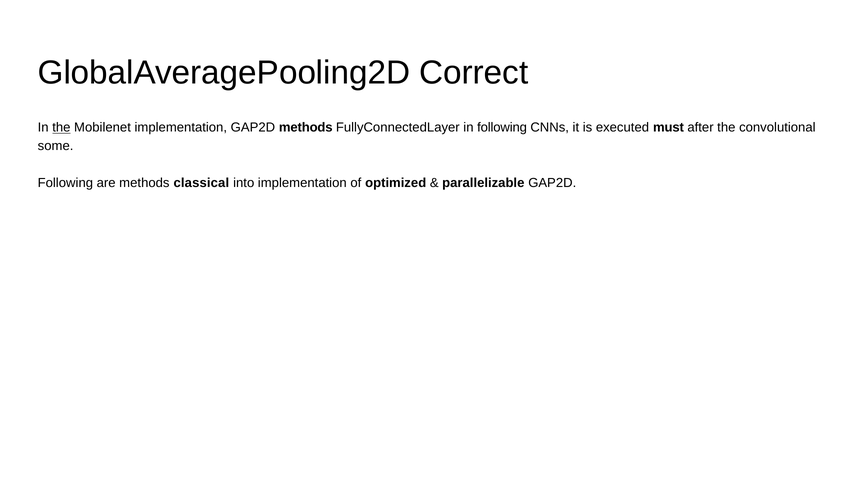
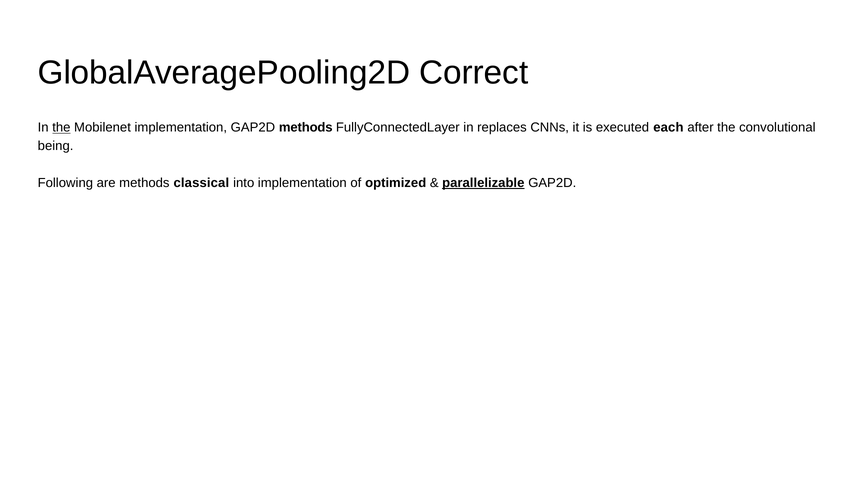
in following: following -> replaces (502, 128)
must: must -> each (668, 128)
some: some -> being (56, 146)
parallelizable underline: none -> present (483, 183)
